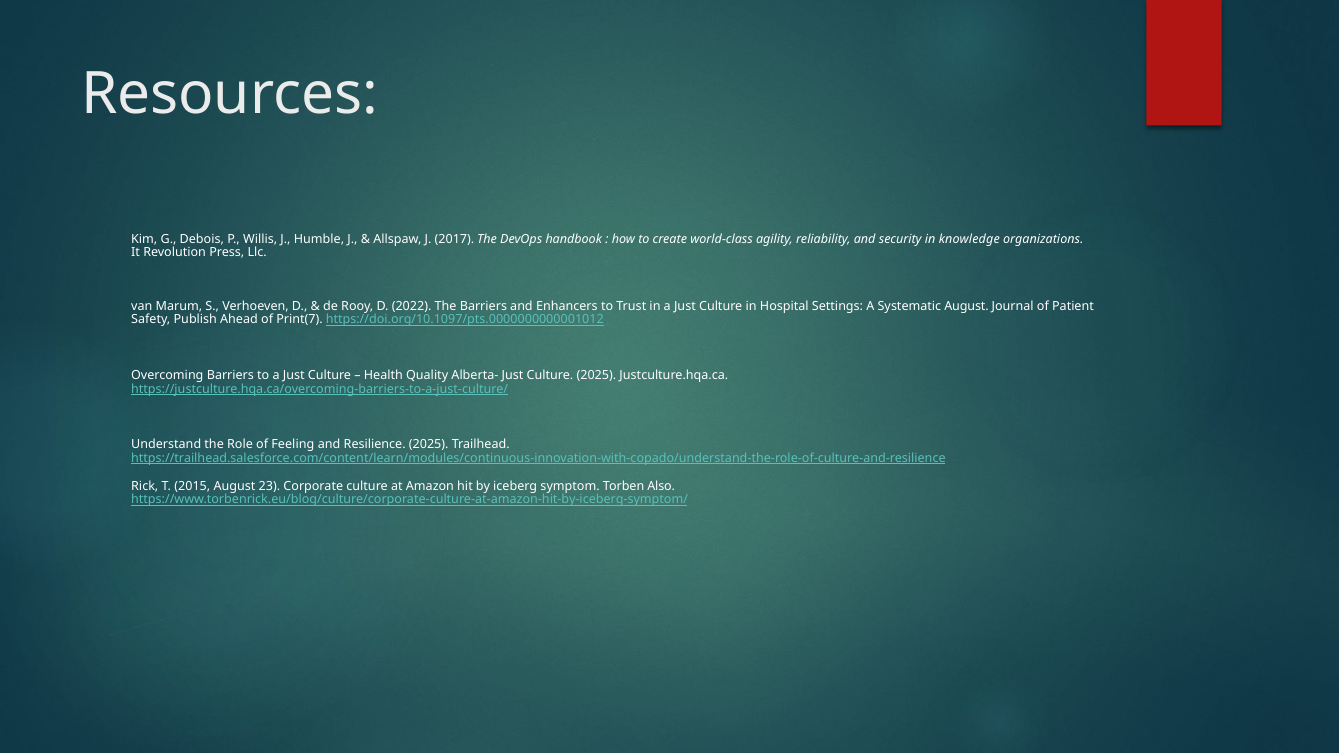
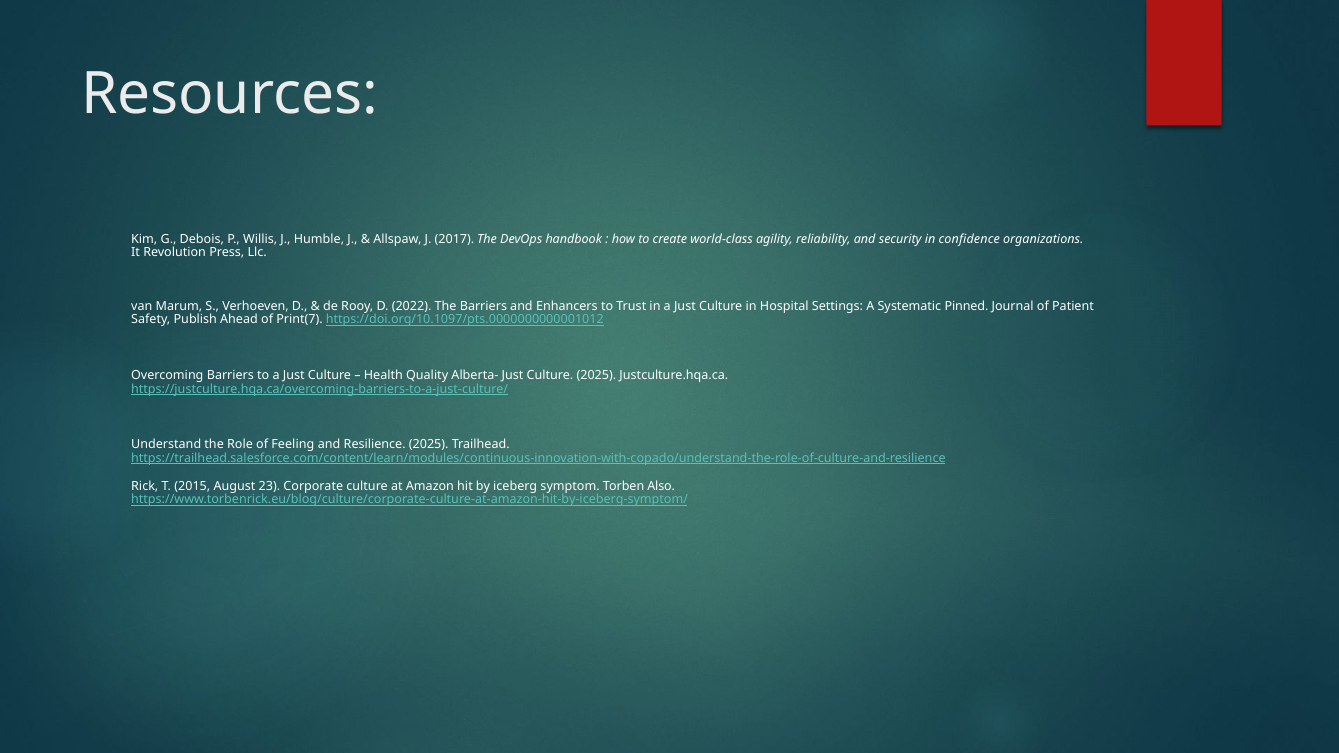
knowledge: knowledge -> confidence (969, 239)
Systematic August: August -> Pinned (966, 306)
